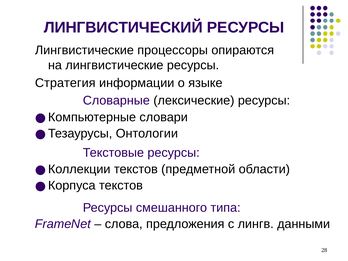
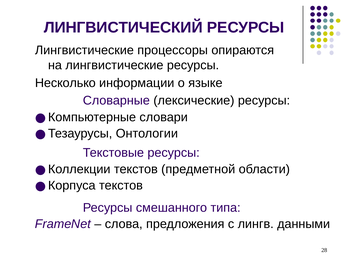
Стратегия: Стратегия -> Несколько (65, 83)
